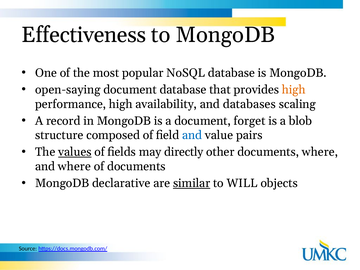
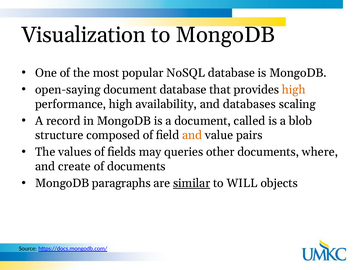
Effectiveness: Effectiveness -> Visualization (84, 35)
forget: forget -> called (250, 121)
and colour: blue -> orange (192, 135)
values underline: present -> none (75, 152)
directly: directly -> queries (184, 152)
and where: where -> create (74, 166)
declarative: declarative -> paragraphs (121, 183)
